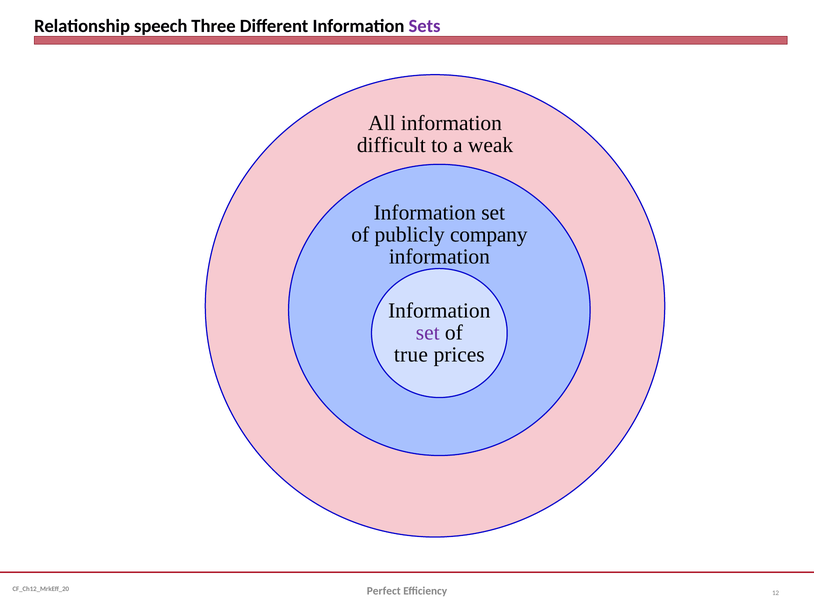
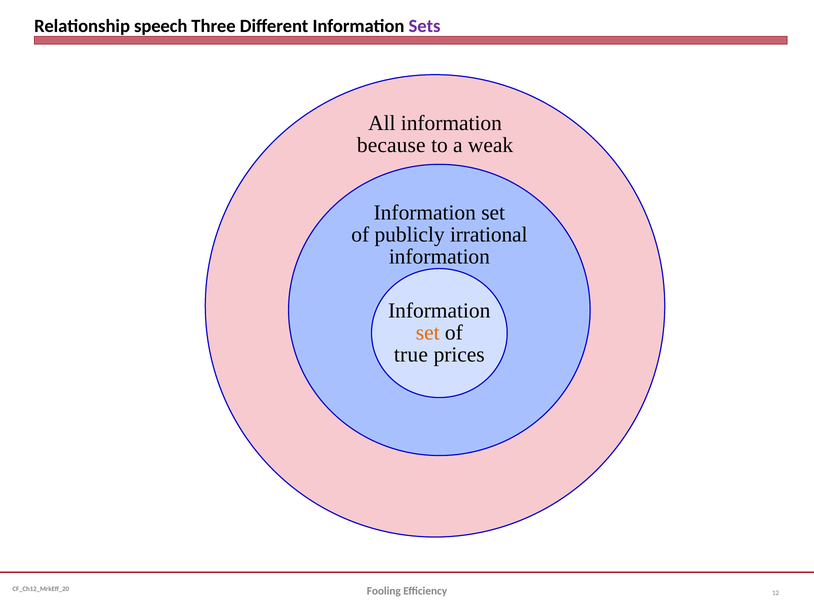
difficult: difficult -> because (391, 145)
company: company -> irrational (489, 234)
set colour: purple -> orange (428, 332)
Perfect: Perfect -> Fooling (384, 591)
